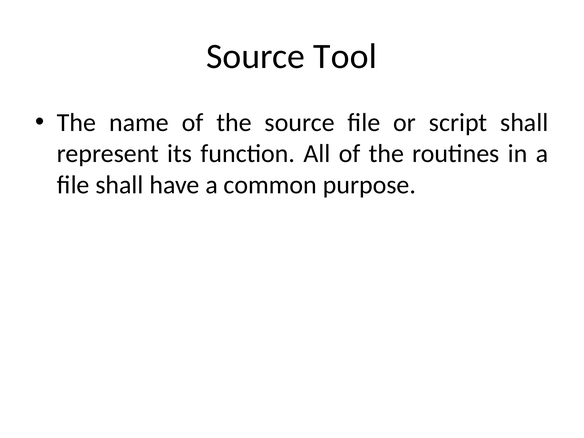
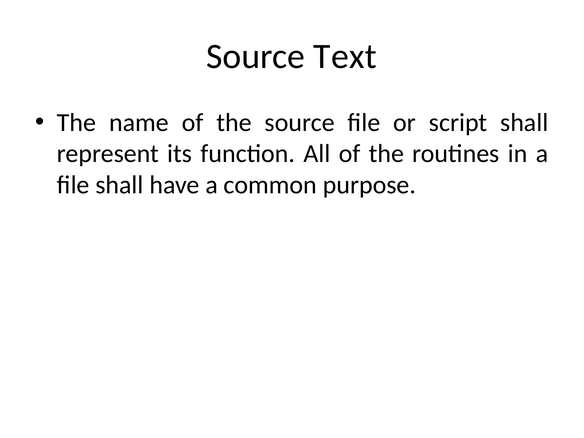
Tool: Tool -> Text (345, 57)
